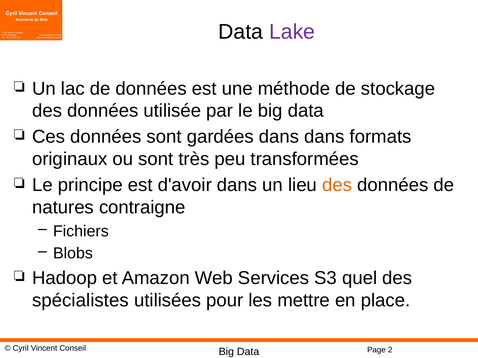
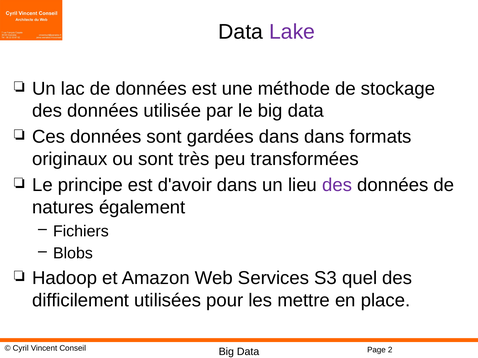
des colour: orange -> purple (337, 185)
contraigne: contraigne -> également (142, 208)
spécialistes: spécialistes -> difficilement (81, 301)
